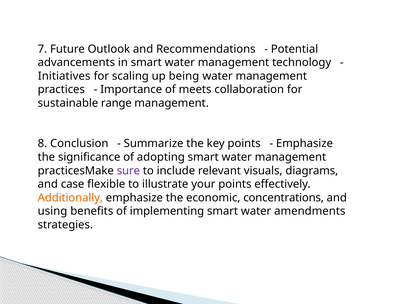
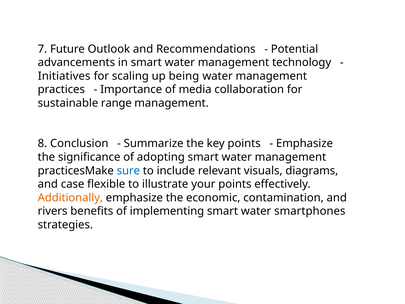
meets: meets -> media (195, 89)
sure colour: purple -> blue (128, 170)
concentrations: concentrations -> contamination (284, 197)
using: using -> rivers (53, 211)
amendments: amendments -> smartphones (310, 211)
